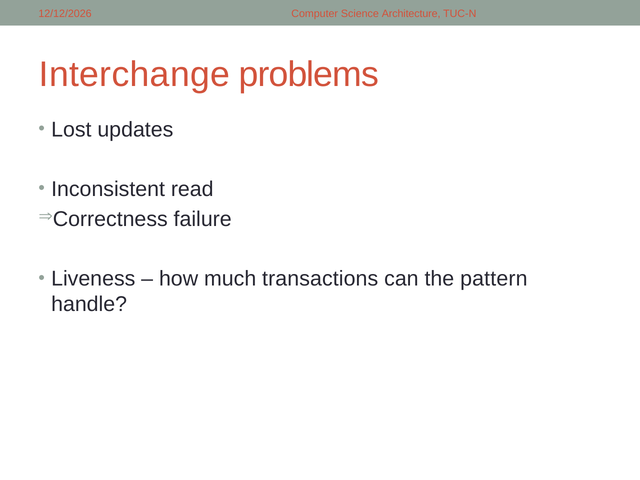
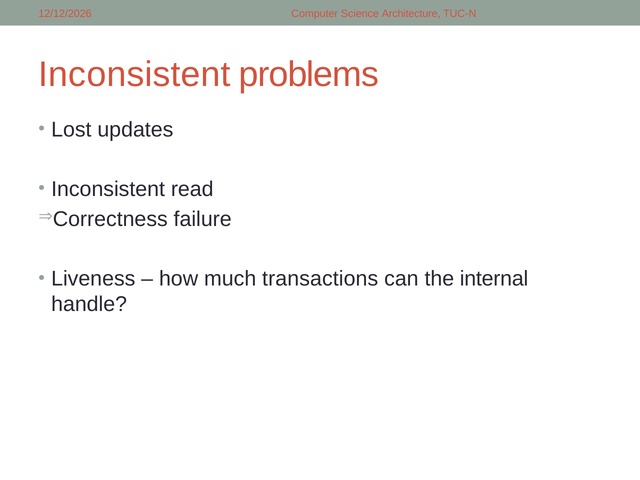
Interchange: Interchange -> Inconsistent (135, 74)
pattern: pattern -> internal (494, 279)
